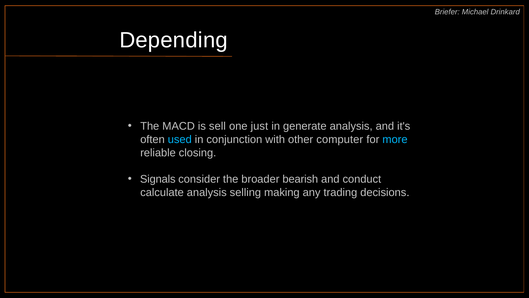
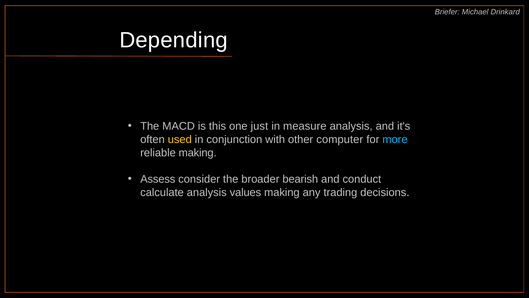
sell: sell -> this (217, 126)
generate: generate -> measure (305, 126)
used colour: light blue -> yellow (180, 139)
reliable closing: closing -> making (198, 153)
Signals: Signals -> Assess (158, 179)
selling: selling -> values (245, 192)
